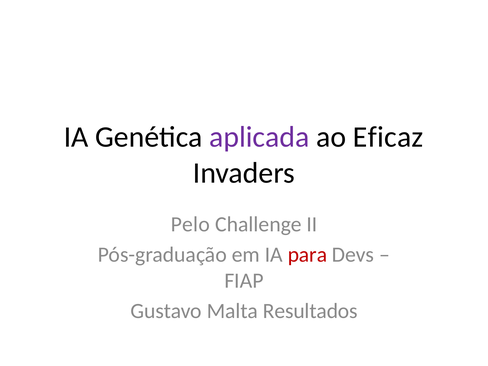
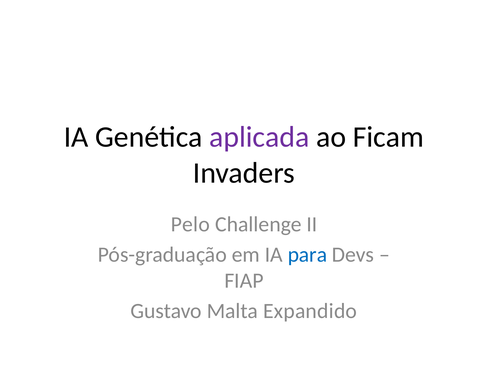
Eficaz: Eficaz -> Ficam (388, 137)
para colour: red -> blue (307, 255)
Resultados: Resultados -> Expandido (310, 311)
